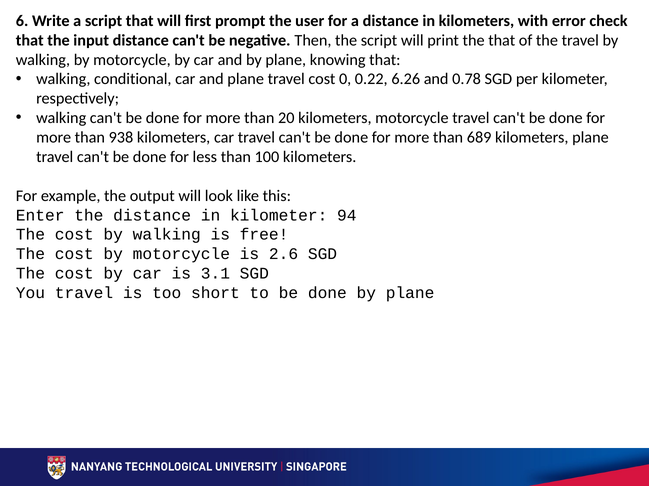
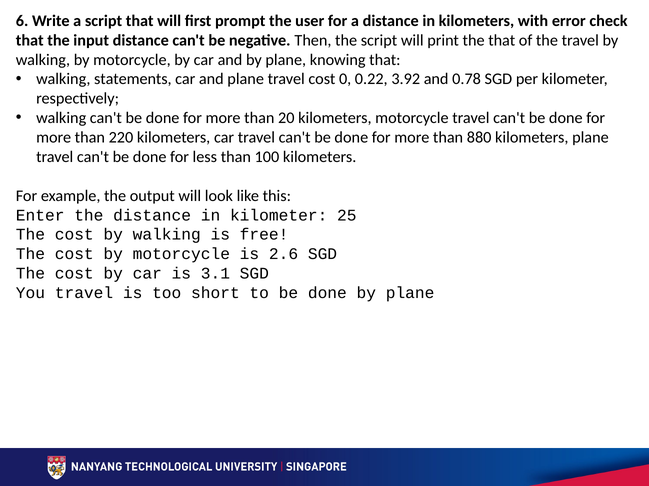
conditional: conditional -> statements (133, 79)
6.26: 6.26 -> 3.92 (406, 79)
938: 938 -> 220 (121, 138)
689: 689 -> 880 (479, 138)
94: 94 -> 25 (347, 216)
